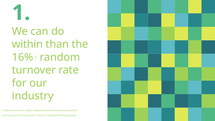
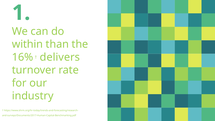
random: random -> delivers (60, 57)
